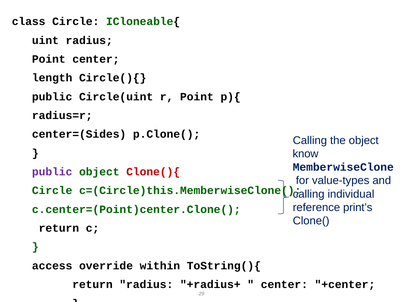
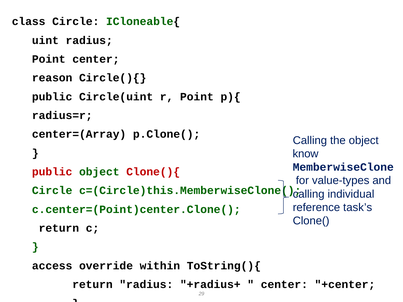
length: length -> reason (52, 78)
center=(Sides: center=(Sides -> center=(Array (79, 134)
public colour: purple -> red (52, 172)
print’s: print’s -> task’s (358, 208)
